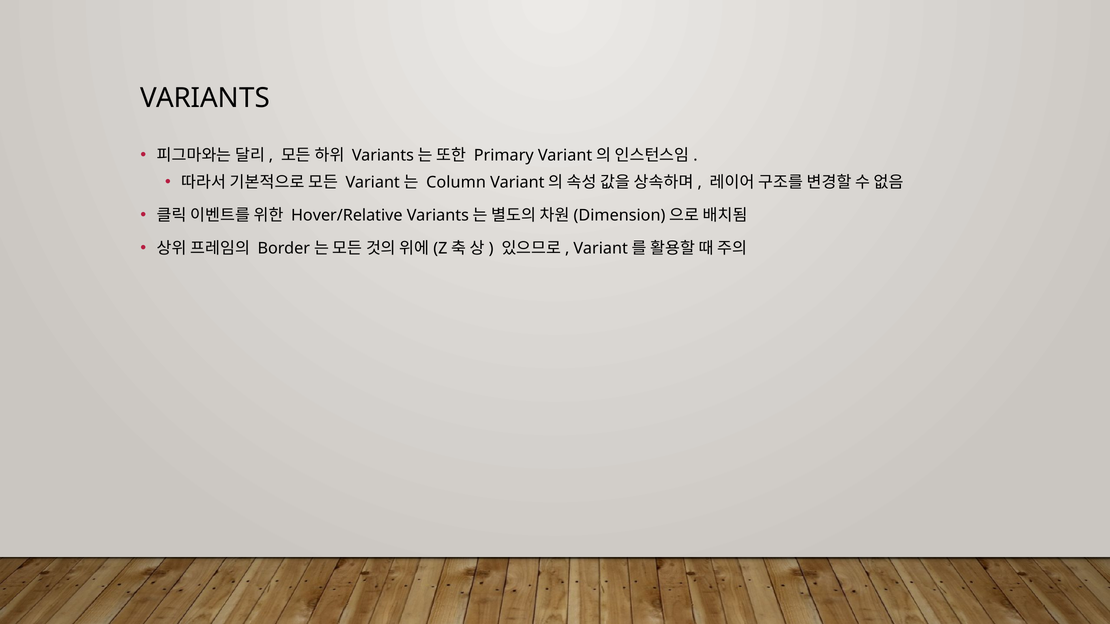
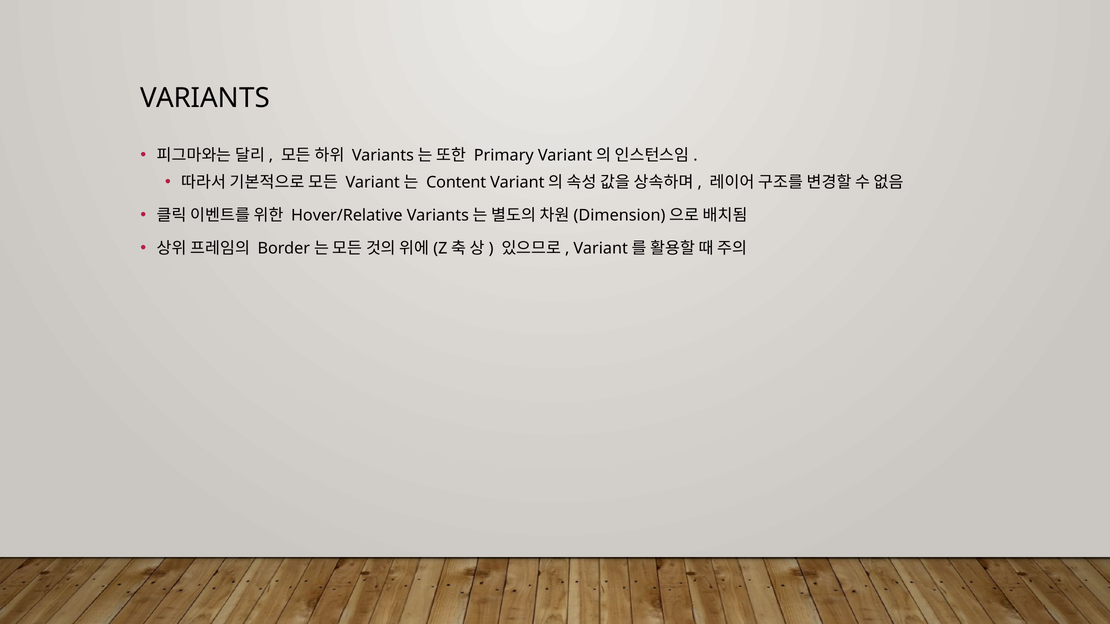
Column: Column -> Content (456, 182)
